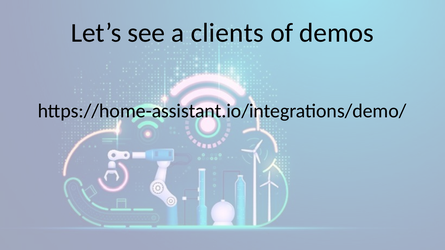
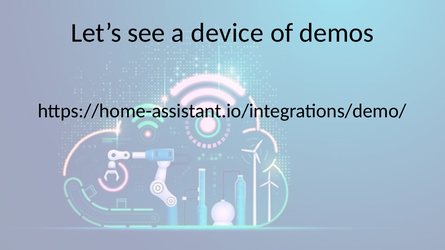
clients: clients -> device (227, 33)
